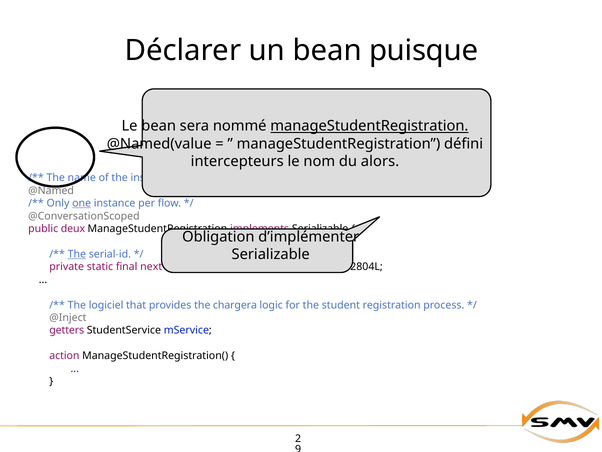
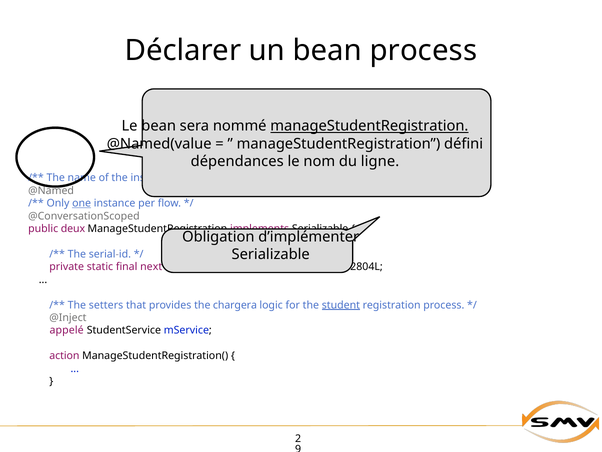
bean puisque: puisque -> process (423, 51)
intercepteurs: intercepteurs -> dépendances (237, 161)
alors: alors -> ligne (380, 161)
The underline: present -> none (77, 254)
logiciel: logiciel -> setters (106, 305)
student underline: none -> present (341, 305)
getters: getters -> appelé (67, 330)
